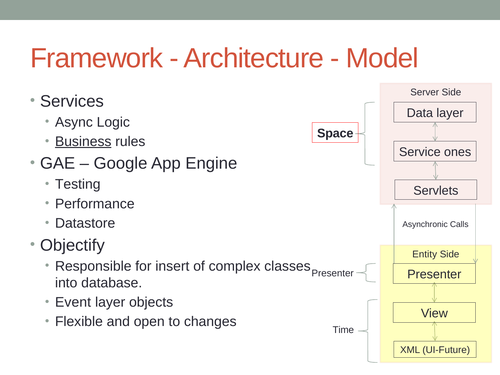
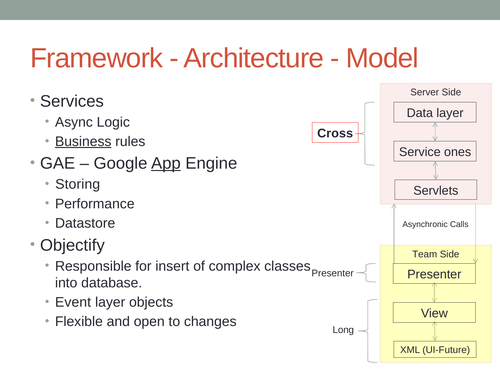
Space: Space -> Cross (335, 133)
App underline: none -> present (166, 163)
Testing: Testing -> Storing (78, 184)
Entity: Entity -> Team (425, 254)
Time: Time -> Long (343, 330)
